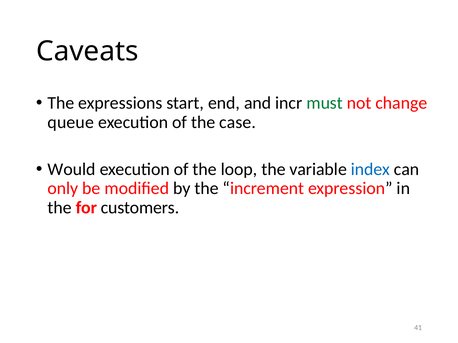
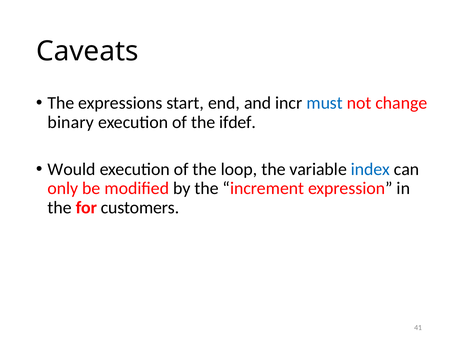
must colour: green -> blue (325, 103)
queue: queue -> binary (71, 122)
case: case -> ifdef (238, 122)
